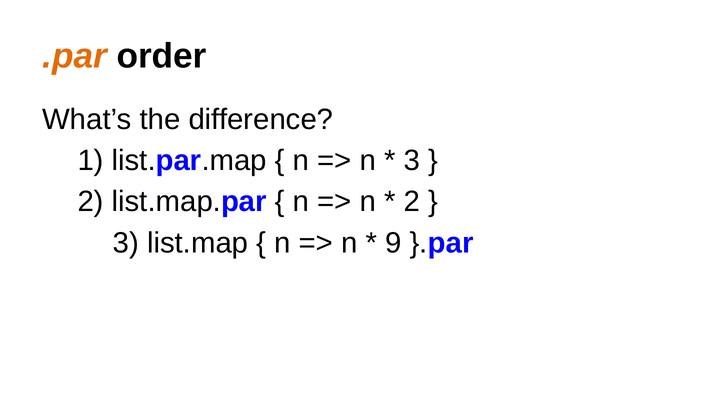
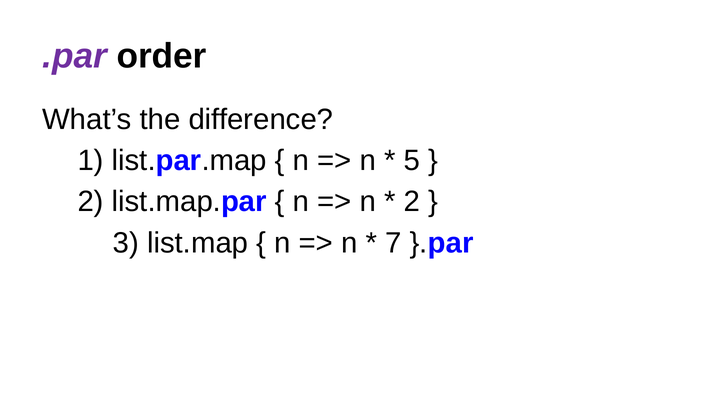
.par colour: orange -> purple (75, 56)
3: 3 -> 5 (412, 160)
9: 9 -> 7 (393, 243)
